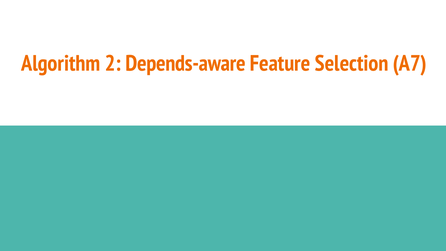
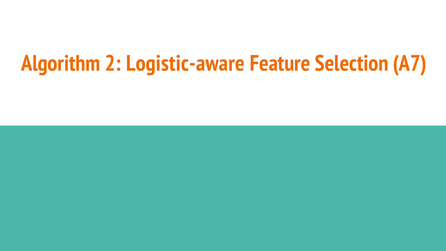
Depends-aware: Depends-aware -> Logistic-aware (185, 64)
